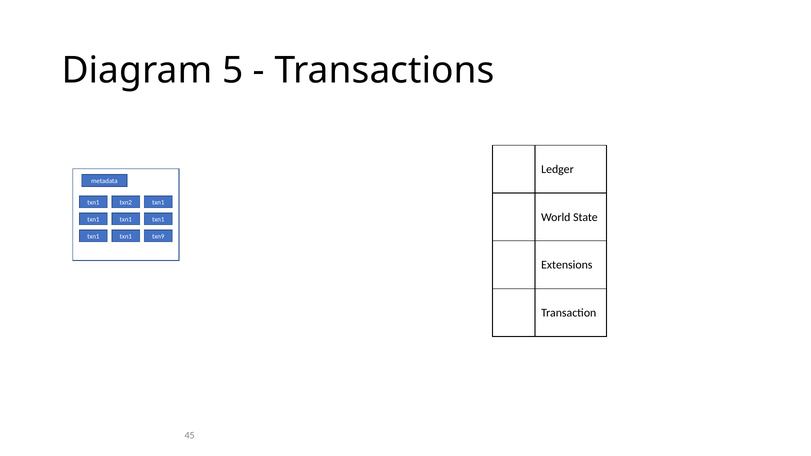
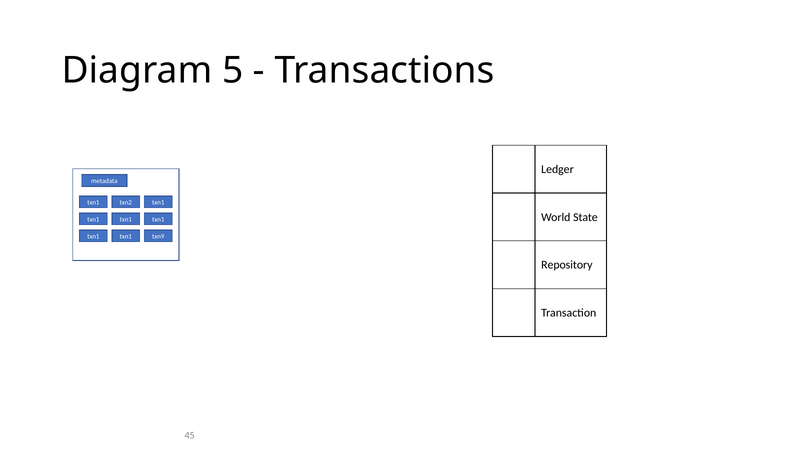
Extensions: Extensions -> Repository (567, 265)
